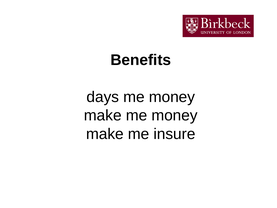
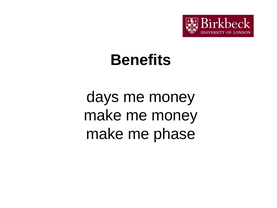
insure: insure -> phase (174, 134)
